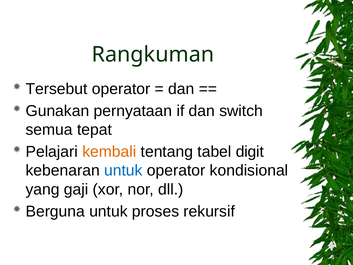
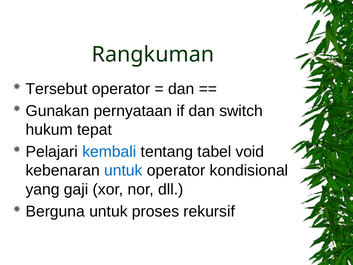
semua: semua -> hukum (49, 130)
kembali colour: orange -> blue (109, 152)
digit: digit -> void (250, 152)
